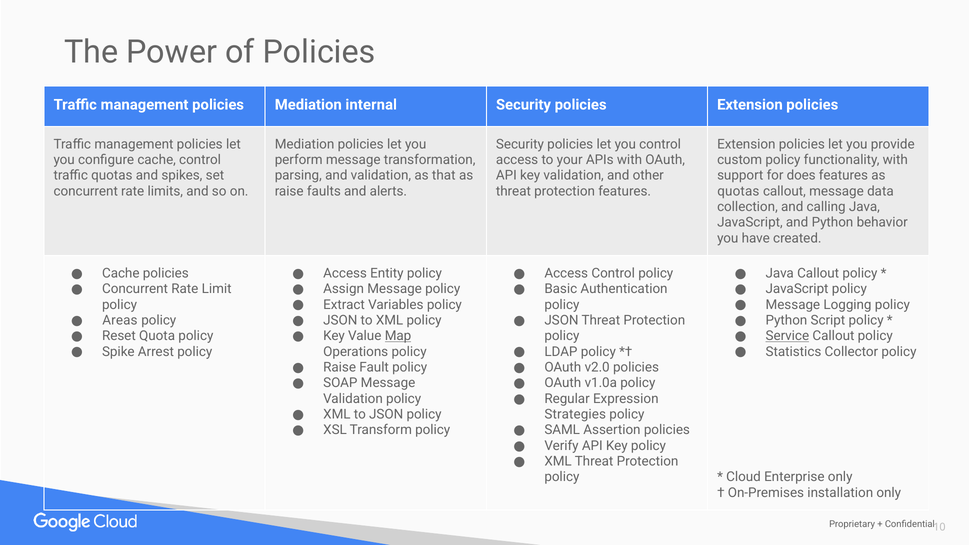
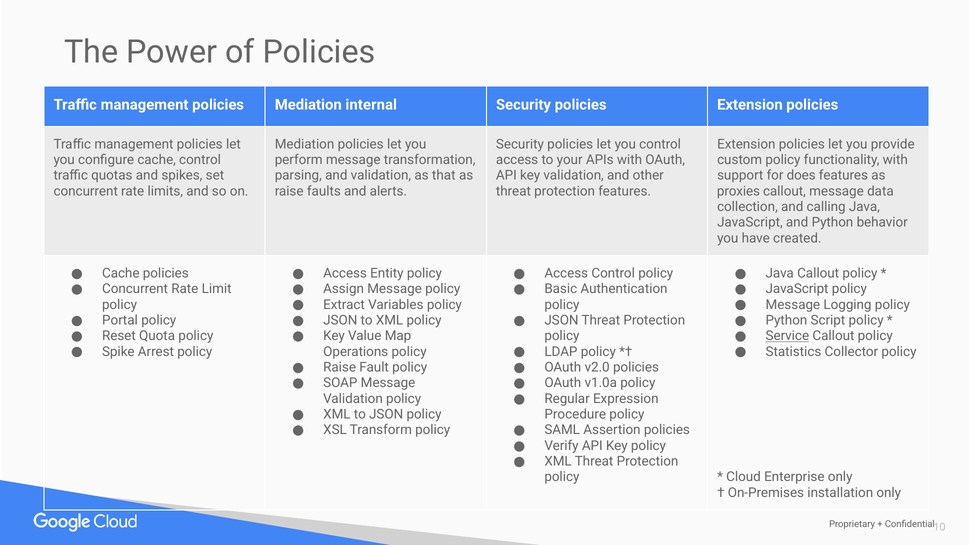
quotas: quotas -> proxies (738, 191)
Areas: Areas -> Portal (120, 320)
Map underline: present -> none (398, 336)
Strategies: Strategies -> Procedure (575, 414)
